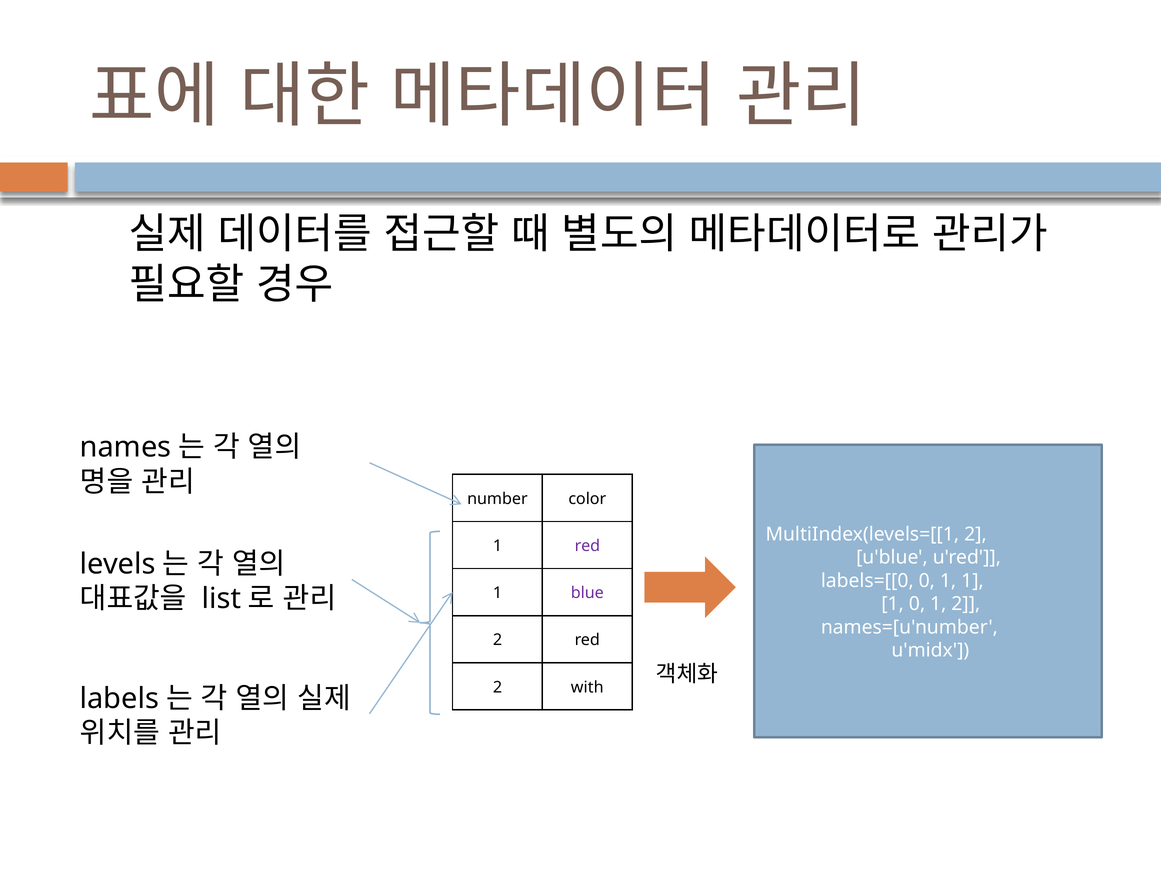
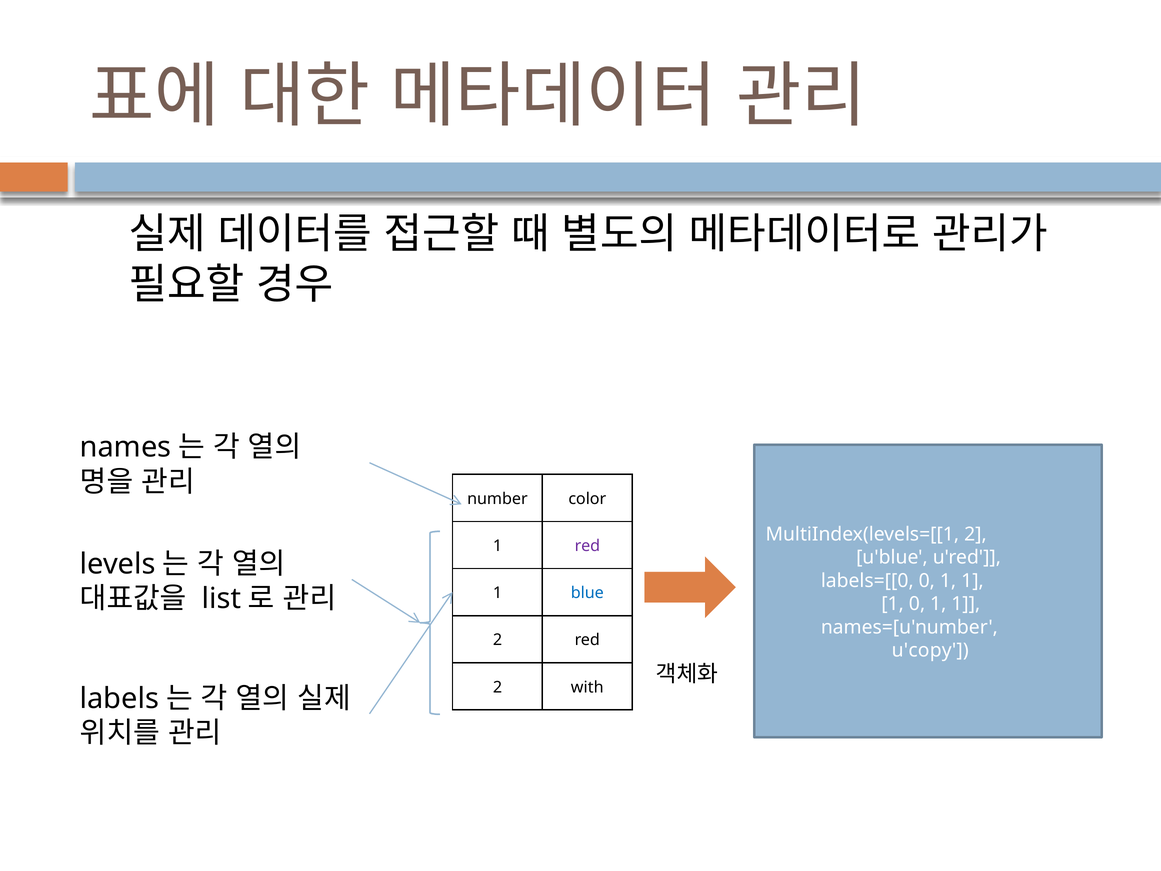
blue colour: purple -> blue (587, 593)
1 0 1 2: 2 -> 1 (966, 604)
u'midx: u'midx -> u'copy (930, 650)
